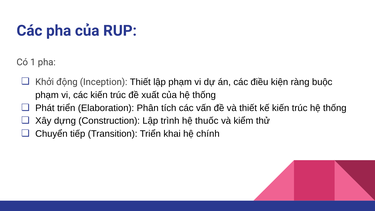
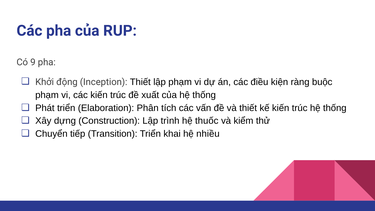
1: 1 -> 9 (33, 62)
chính: chính -> nhiều (208, 134)
